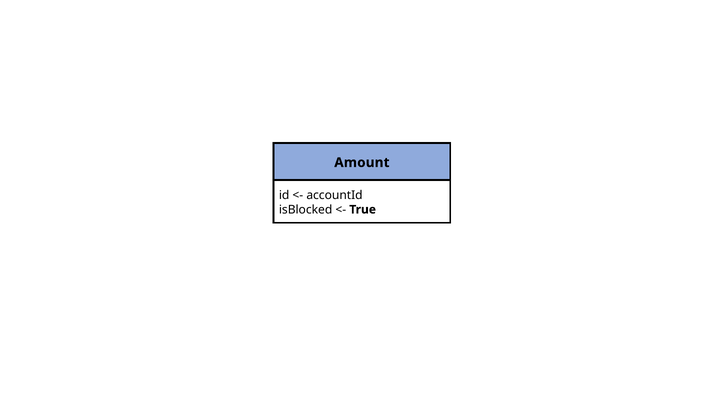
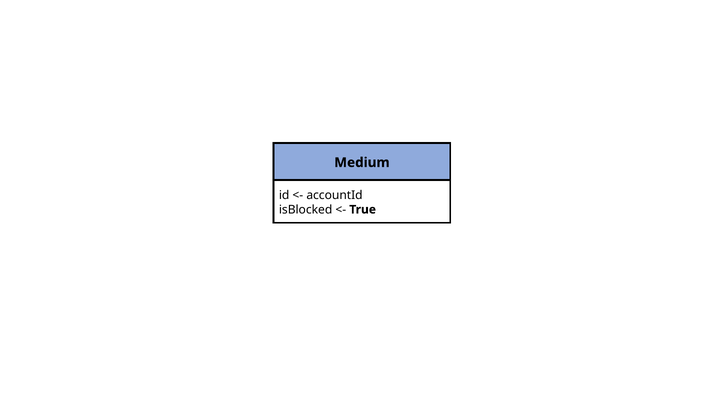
Amount: Amount -> Medium (362, 163)
